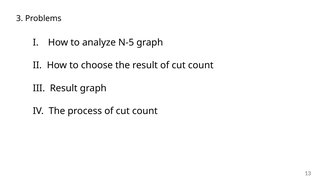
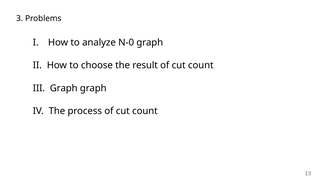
N-5: N-5 -> N-0 (126, 43)
Result: Result -> Graph (64, 88)
